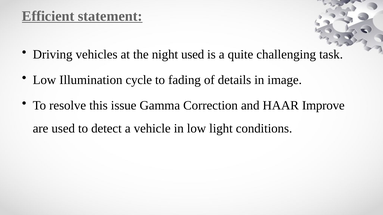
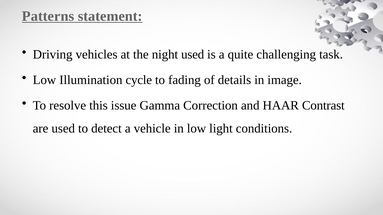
Efficient: Efficient -> Patterns (48, 16)
Improve: Improve -> Contrast (323, 106)
